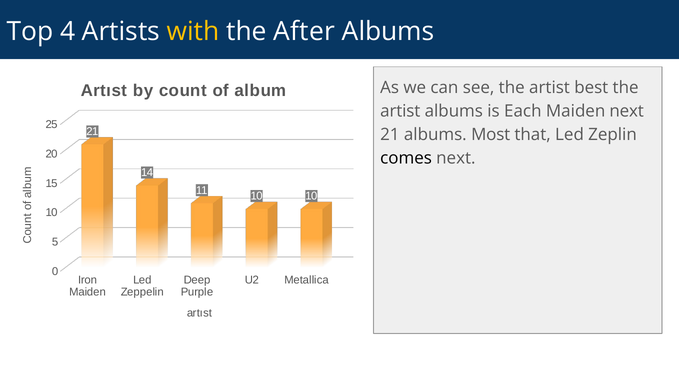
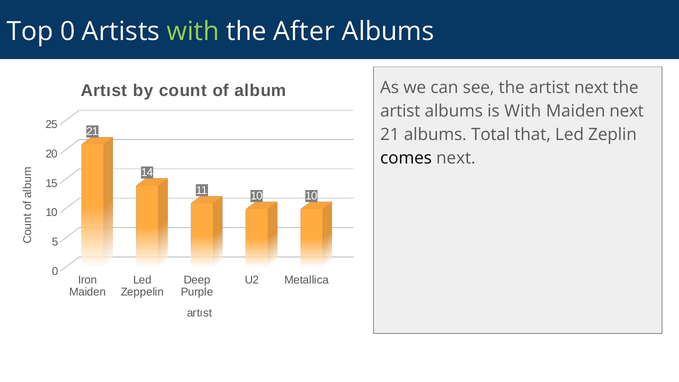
Top 4: 4 -> 0 (68, 31)
with colour: yellow -> light green (193, 31)
artist best: best -> next (591, 88)
is Each: Each -> With (523, 111)
Most: Most -> Total (491, 135)
